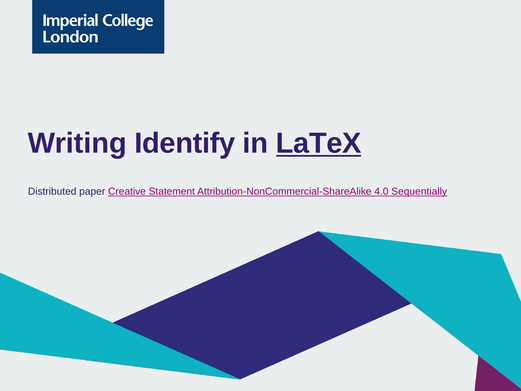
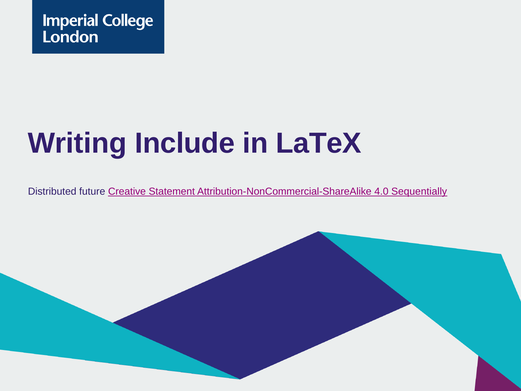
Identify: Identify -> Include (185, 143)
LaTeX underline: present -> none (319, 143)
paper: paper -> future (92, 191)
